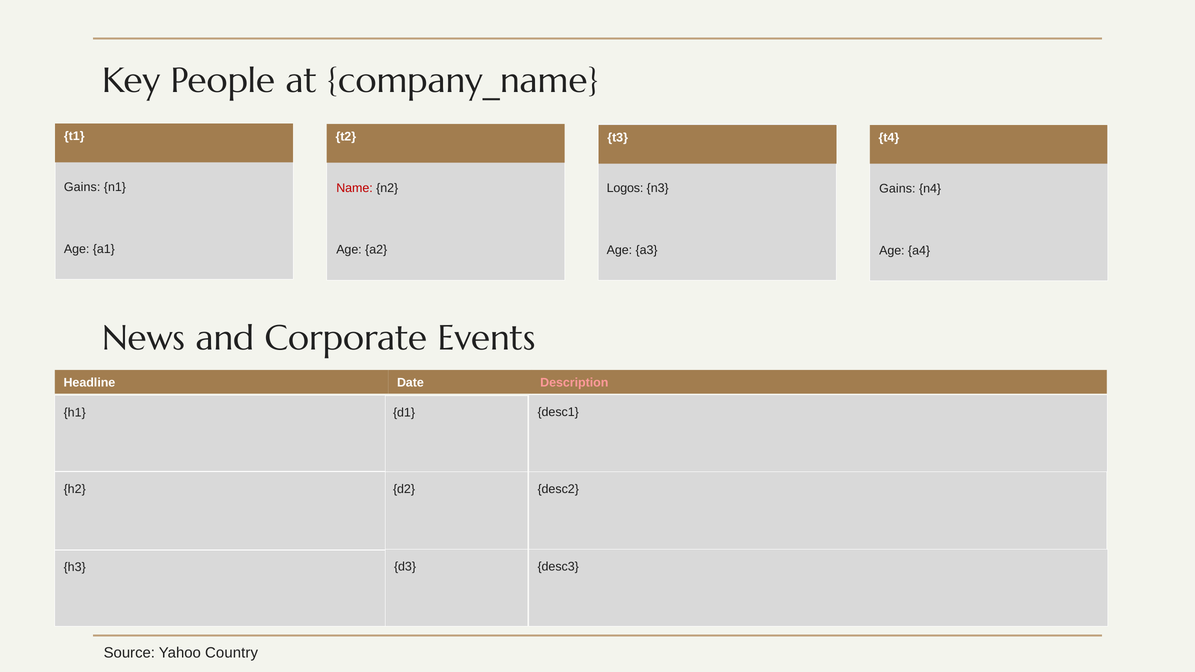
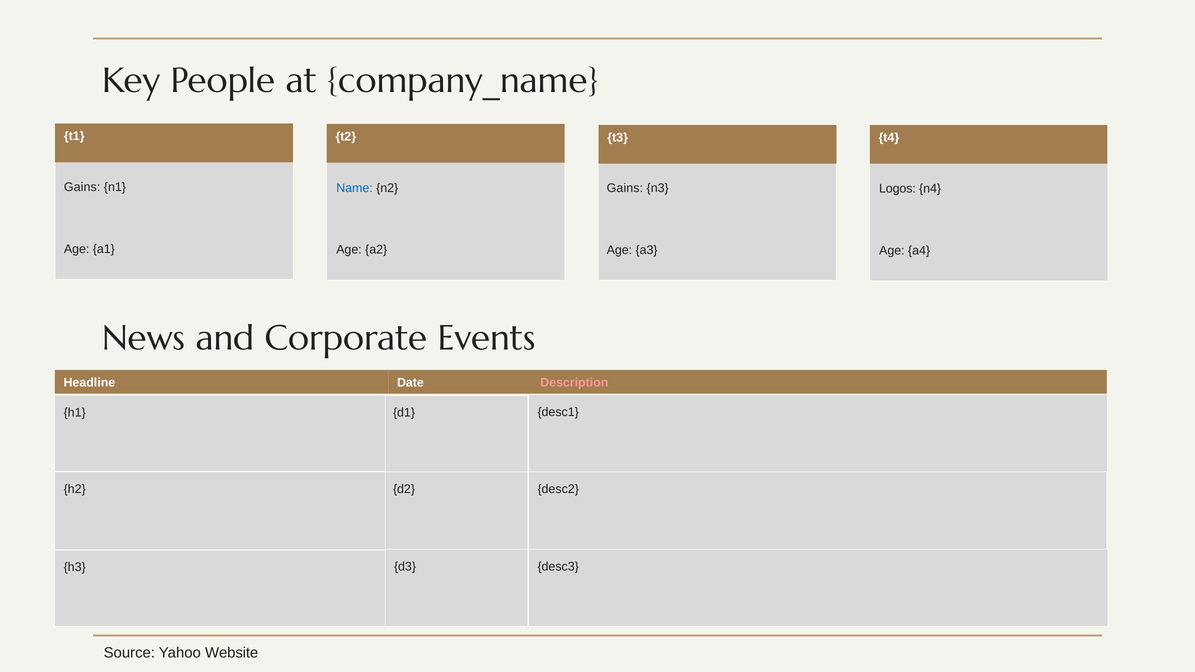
Name colour: red -> blue (355, 188)
Logos: Logos -> Gains (625, 188)
Gains: Gains -> Logos (897, 189)
Country: Country -> Website (232, 653)
